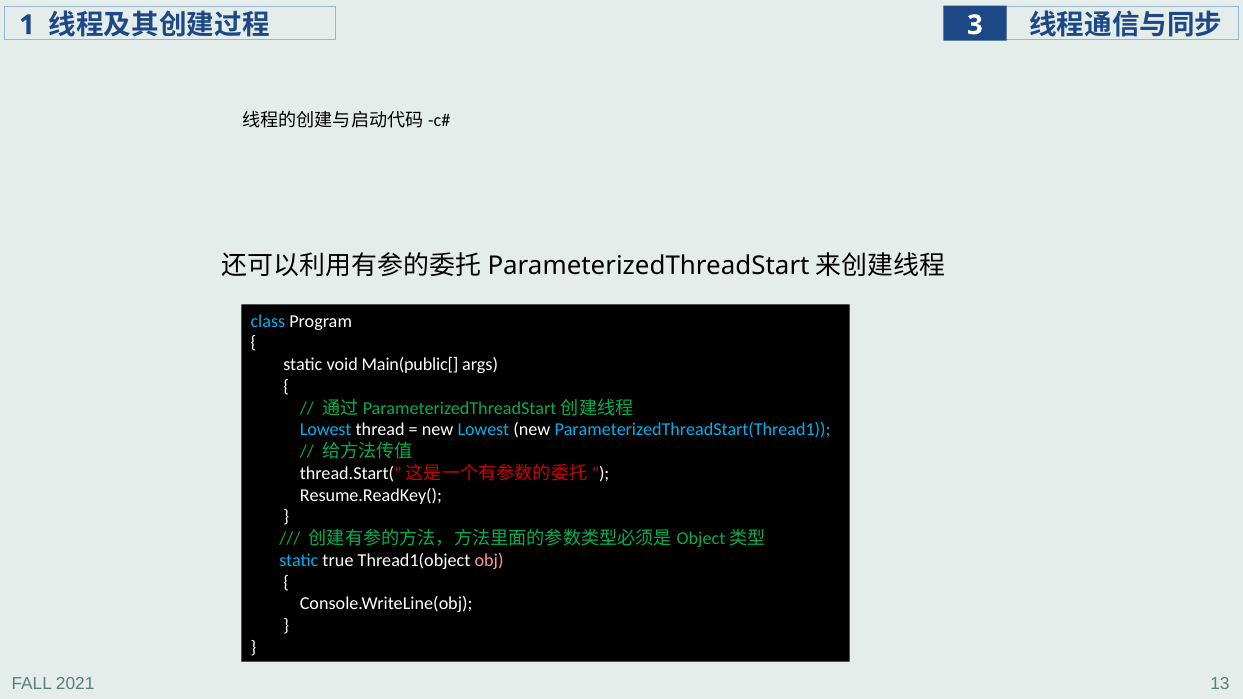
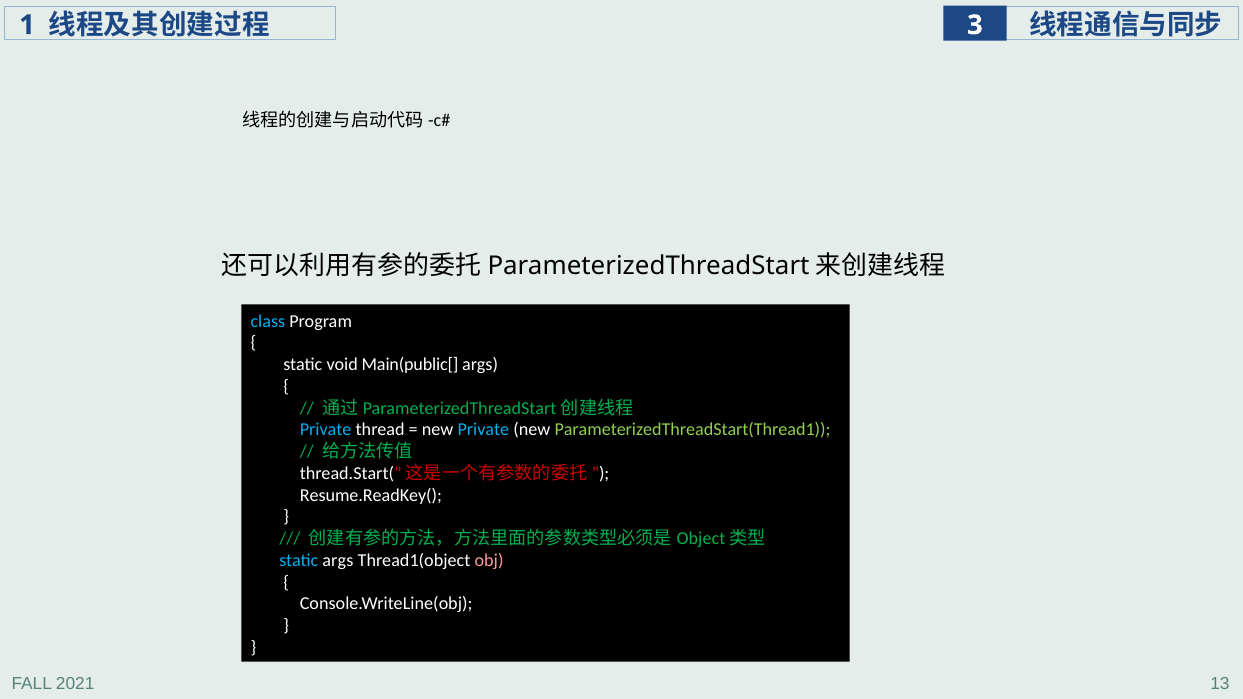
Lowest: Lowest -> Private (326, 430)
new Lowest: Lowest -> Private (483, 430)
ParameterizedThreadStart(Thread1 colour: light blue -> light green (692, 430)
static true: true -> args (338, 561)
